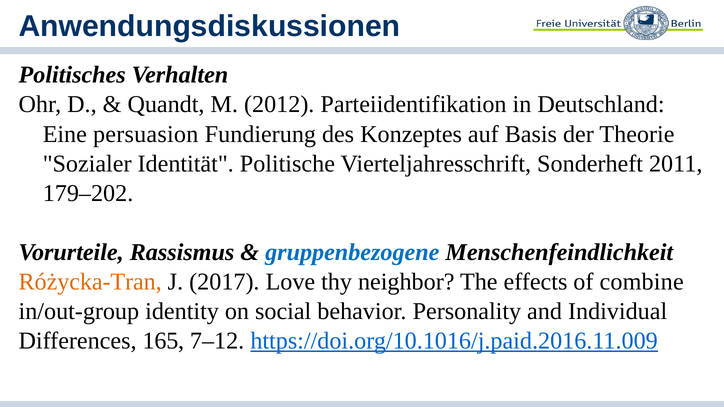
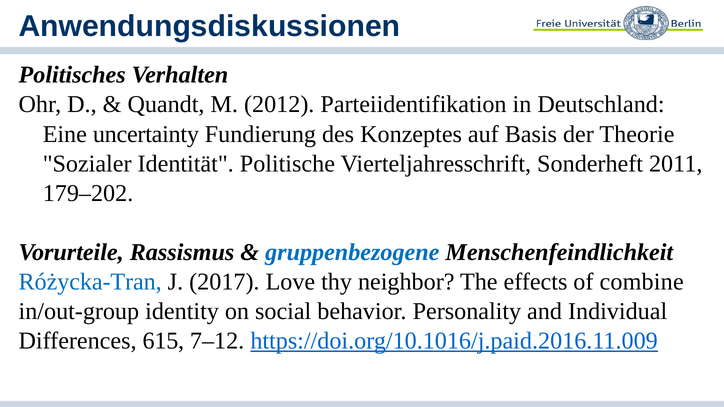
persuasion: persuasion -> uncertainty (146, 134)
Różycka-Tran colour: orange -> blue (90, 282)
165: 165 -> 615 (163, 341)
